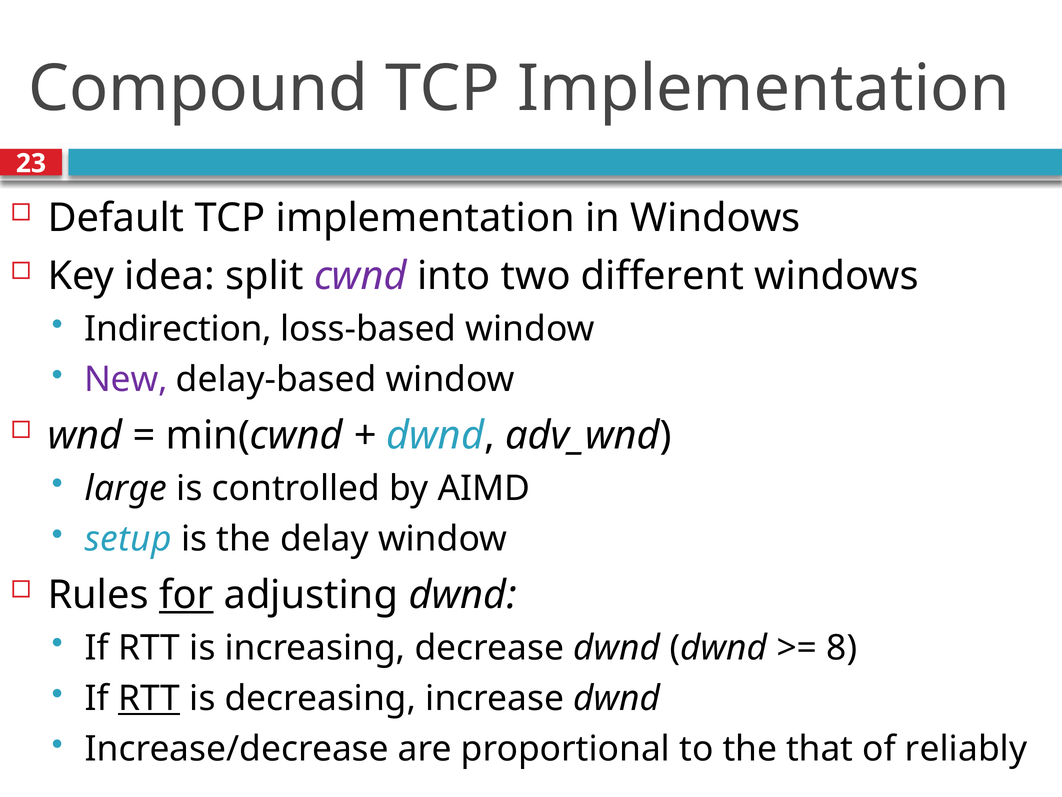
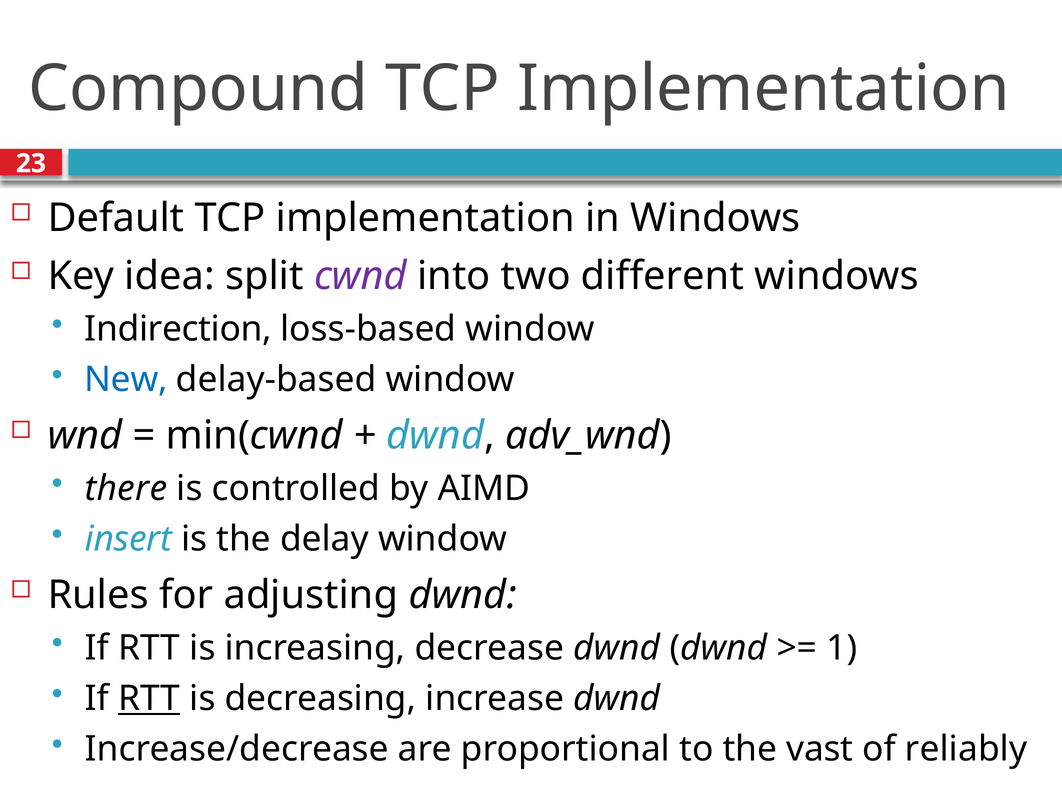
New colour: purple -> blue (126, 379)
large: large -> there (126, 488)
setup: setup -> insert (128, 539)
for underline: present -> none (186, 595)
8: 8 -> 1 (842, 648)
that: that -> vast (820, 749)
